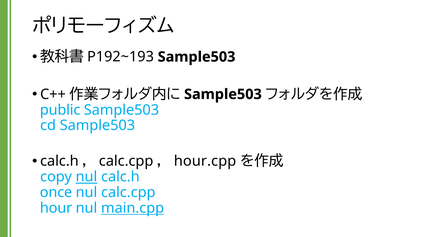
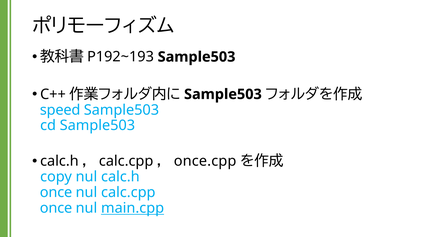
public: public -> speed (60, 110)
hour.cpp: hour.cpp -> once.cpp (205, 161)
nul underline: present -> none (86, 177)
hour: hour -> once (56, 208)
